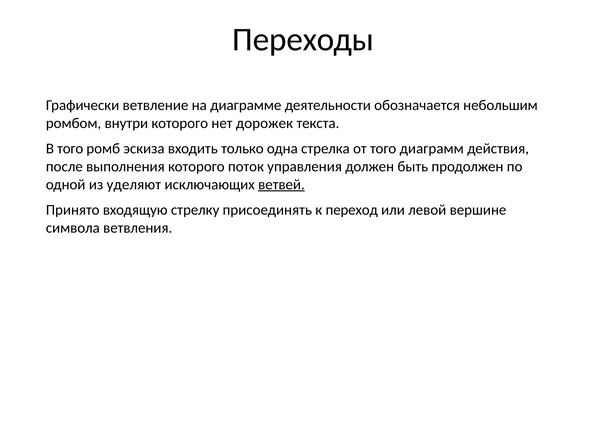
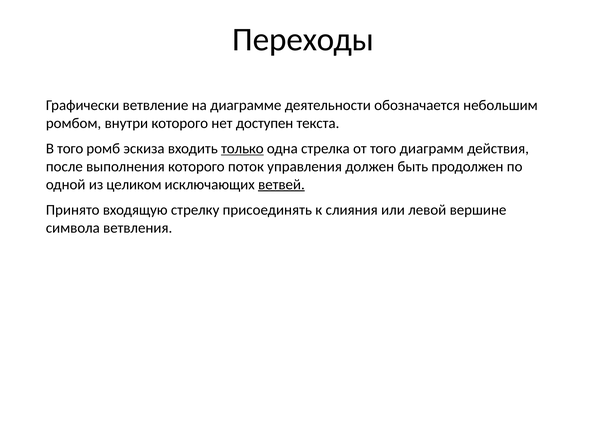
дорожек: дорожек -> доступен (265, 123)
только underline: none -> present (242, 149)
уделяют: уделяют -> целиком (134, 184)
переход: переход -> слияния (352, 210)
